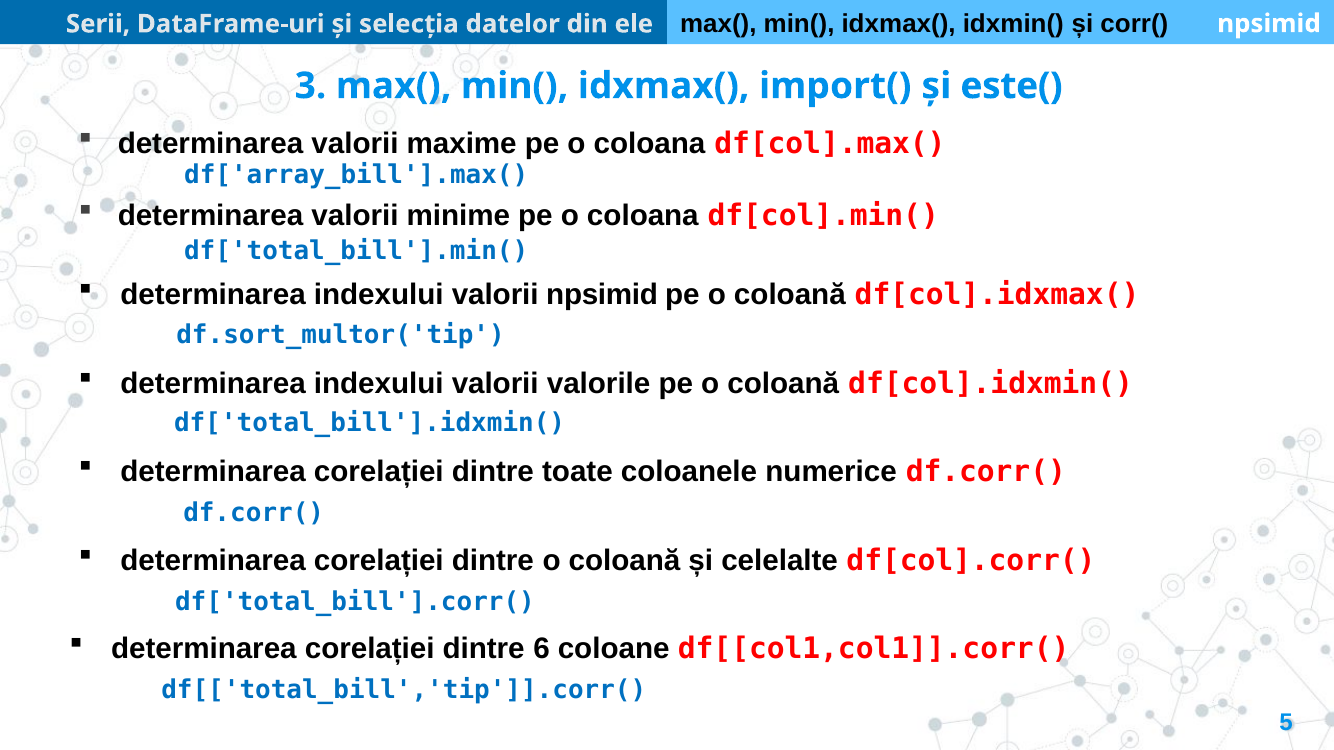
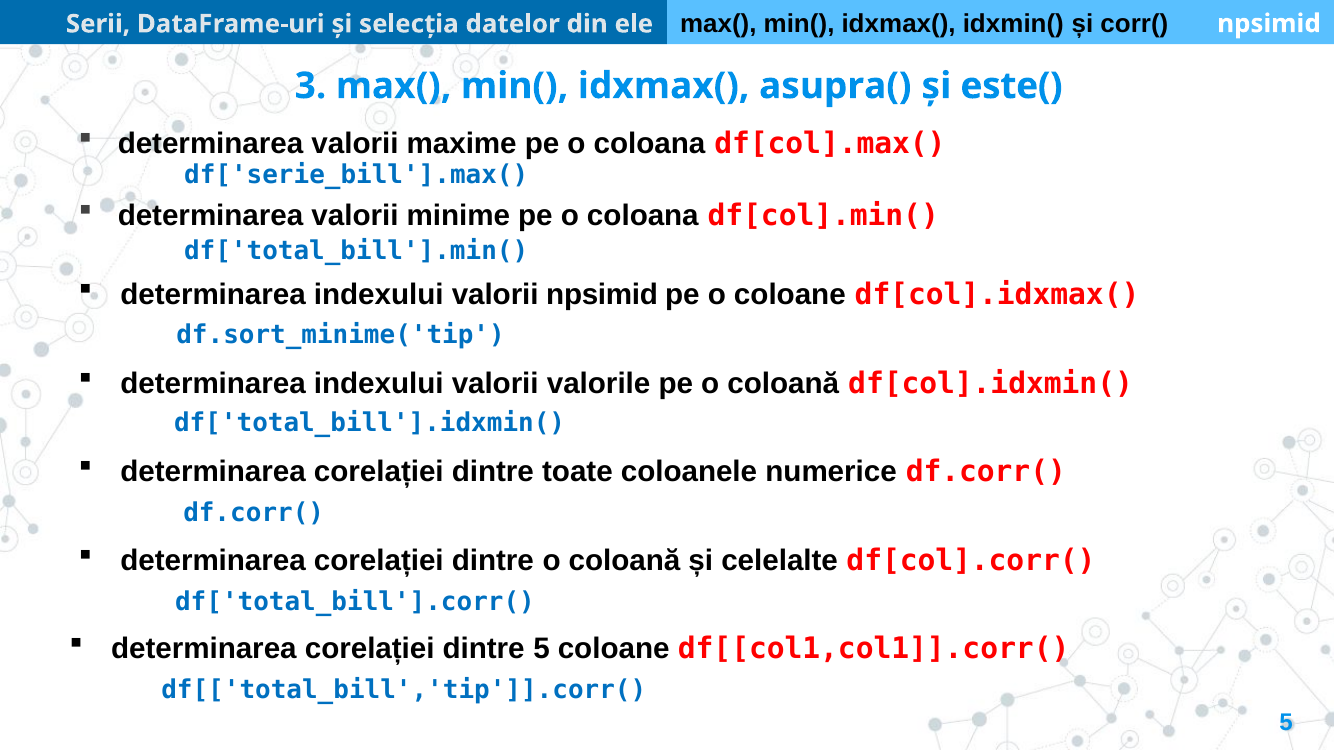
import(: import( -> asupra( (835, 86)
df['array_bill'].max(: df['array_bill'].max( -> df['serie_bill'].max( (356, 175)
coloană: coloană -> coloane (790, 295)
df.sort_multor('tip: df.sort_multor('tip -> df.sort_minime('tip (341, 335)
dintre 6: 6 -> 5 (542, 649)
